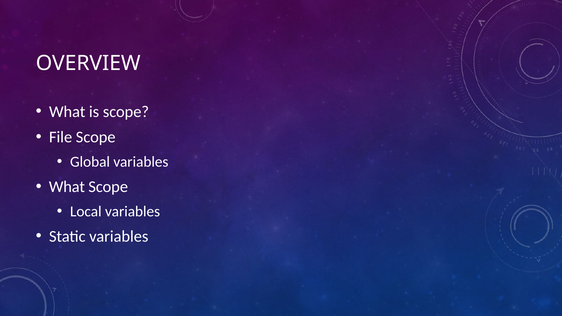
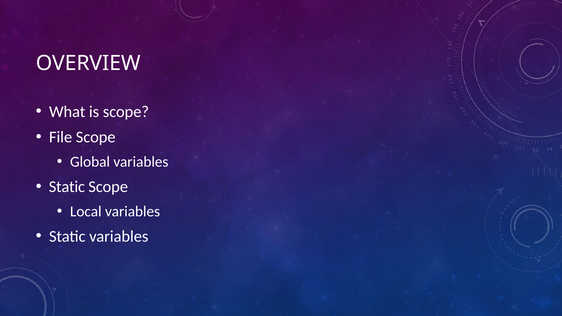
What: What -> Static (67, 187)
